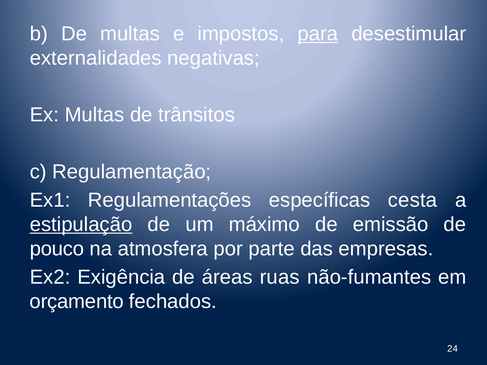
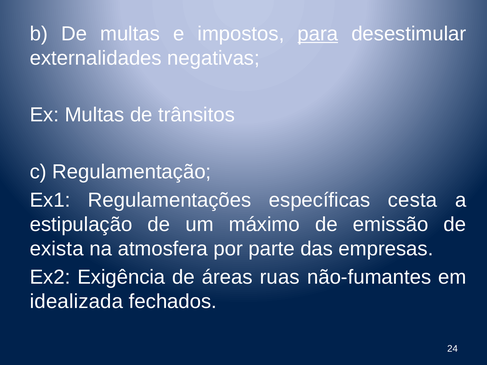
estipulação underline: present -> none (81, 225)
pouco: pouco -> exista (57, 249)
orçamento: orçamento -> idealizada (76, 302)
